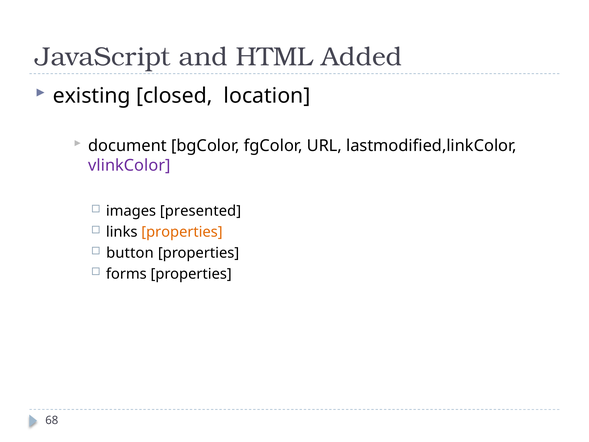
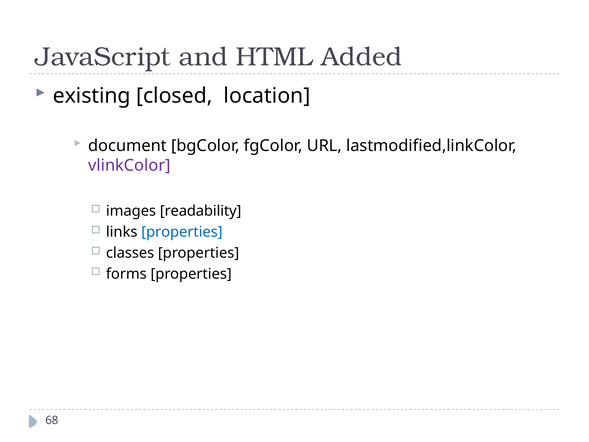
presented: presented -> readability (201, 211)
properties colour: orange -> blue (182, 232)
button: button -> classes (130, 253)
